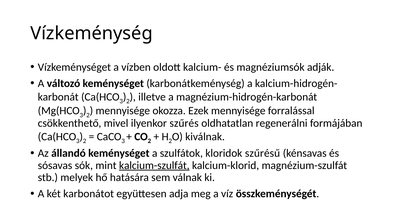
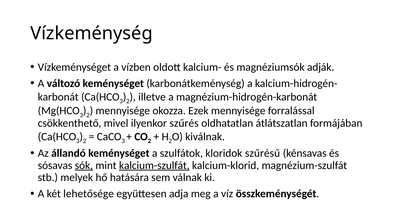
regenerálni: regenerálni -> átlátszatlan (282, 123)
sók underline: none -> present (84, 165)
karbonátot: karbonátot -> lehetősége (89, 194)
